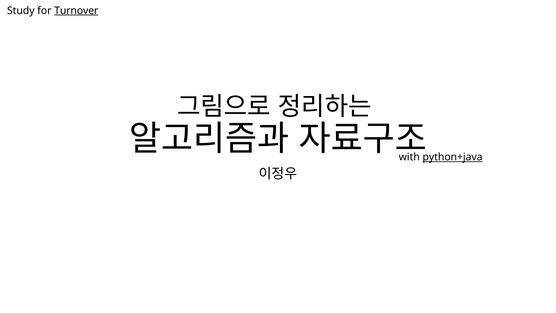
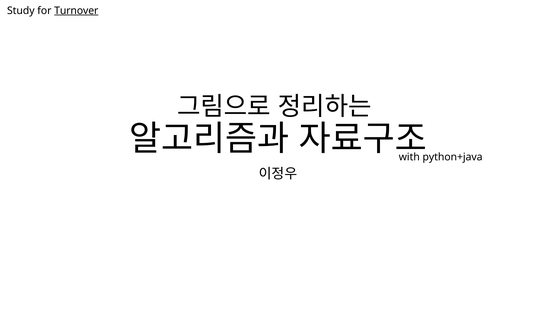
python+java underline: present -> none (453, 157)
